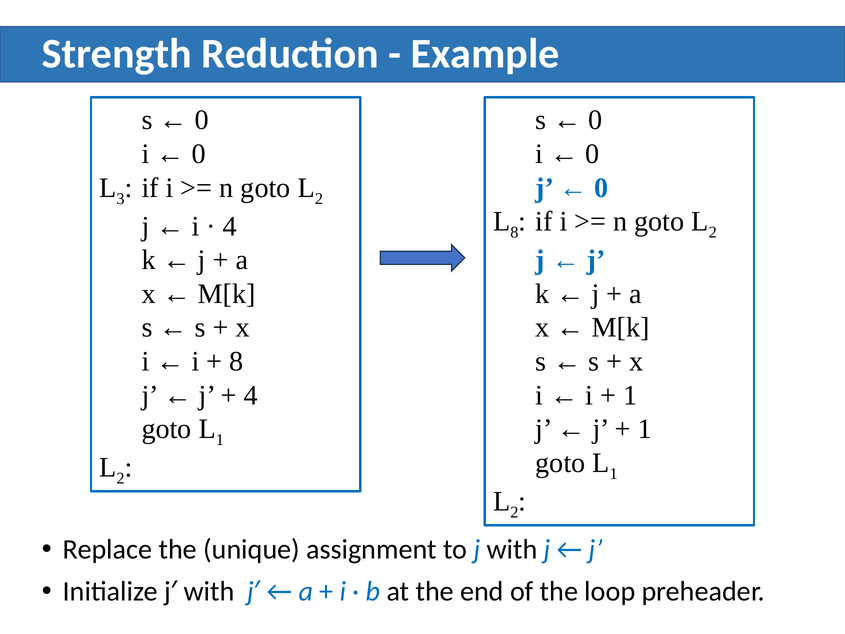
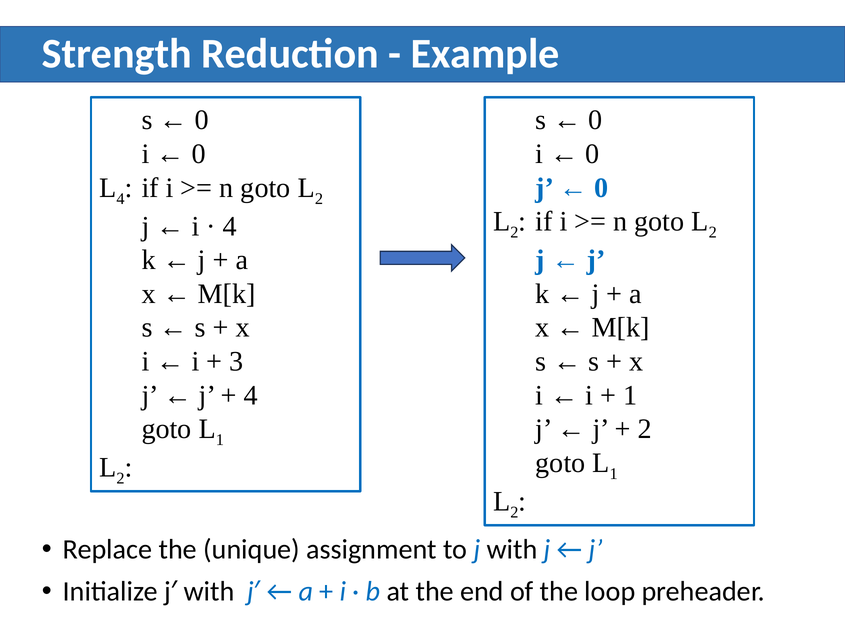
3: 3 -> 4 (121, 199)
8: 8 -> 2 (514, 232)
8: 8 -> 3 (236, 361)
1: 1 -> 2 (645, 429)
